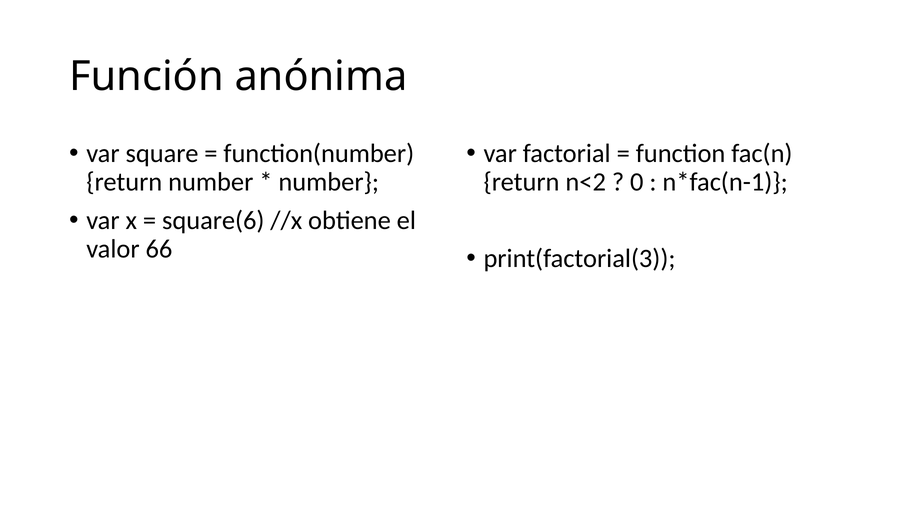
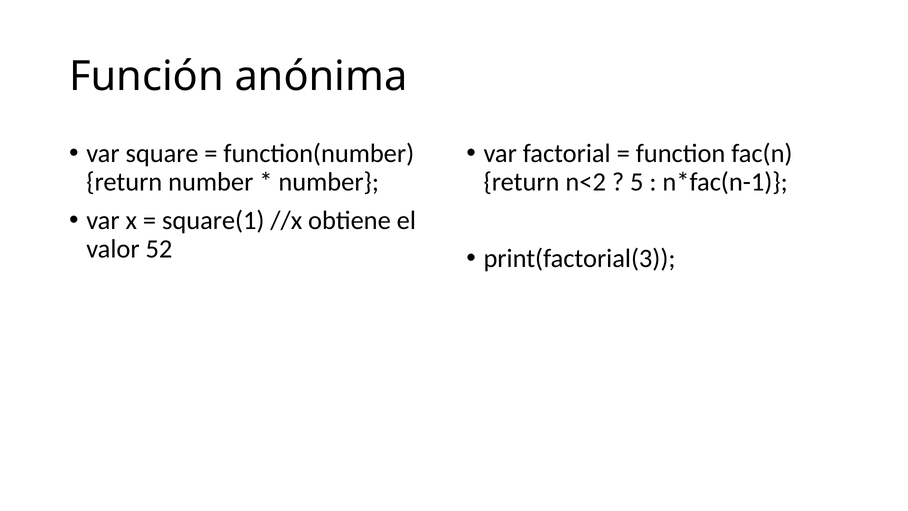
0: 0 -> 5 (637, 182)
square(6: square(6 -> square(1 (213, 220)
66: 66 -> 52 (159, 249)
